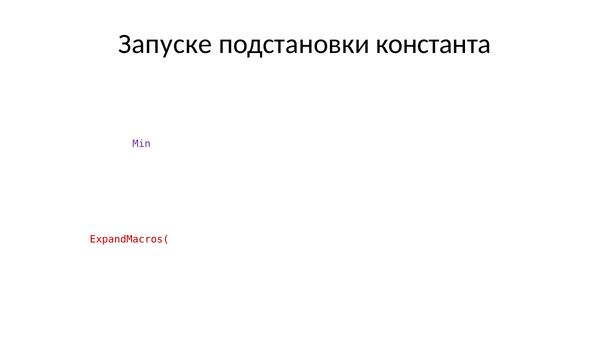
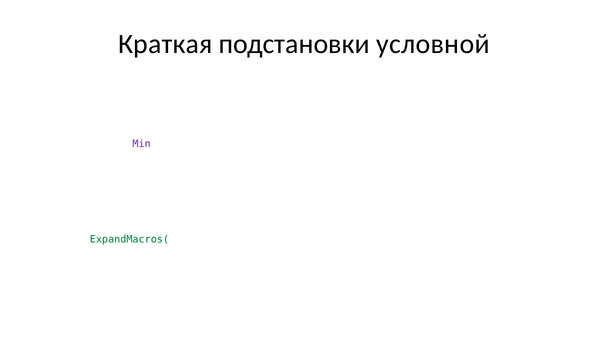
Запуске: Запуске -> Краткая (165, 44)
константа: константа -> условной (433, 44)
ExpandMacros( colour: red -> green (129, 239)
